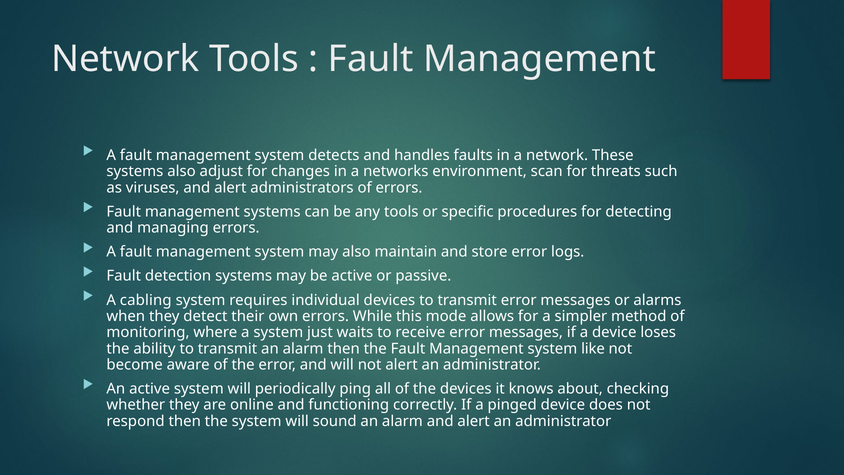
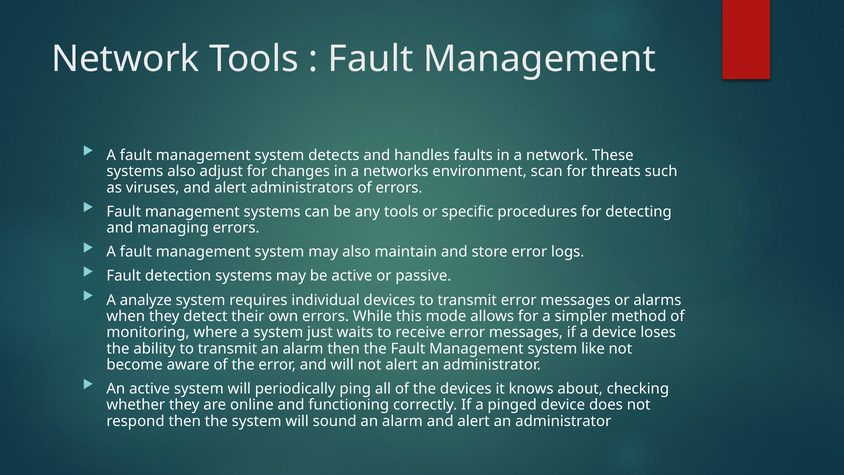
cabling: cabling -> analyze (146, 300)
